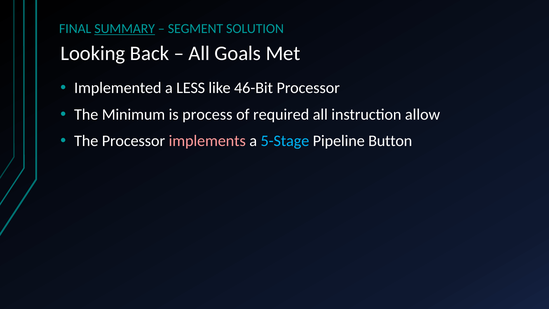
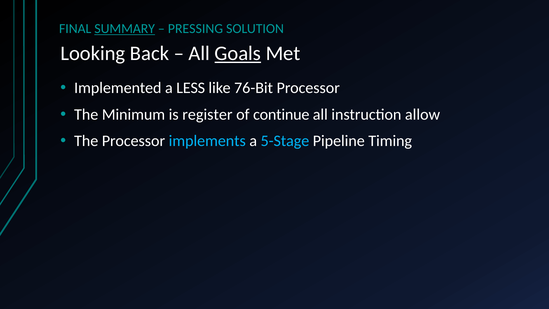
SEGMENT: SEGMENT -> PRESSING (195, 29)
Goals underline: none -> present (238, 53)
46-Bit: 46-Bit -> 76-Bit (254, 88)
process: process -> register (207, 114)
required: required -> continue (281, 114)
implements colour: pink -> light blue (207, 141)
Button: Button -> Timing (390, 141)
